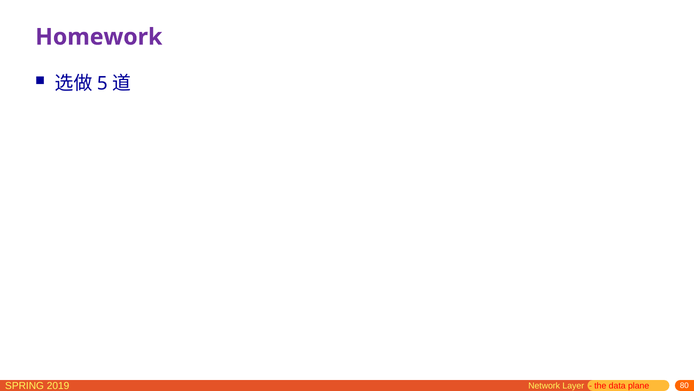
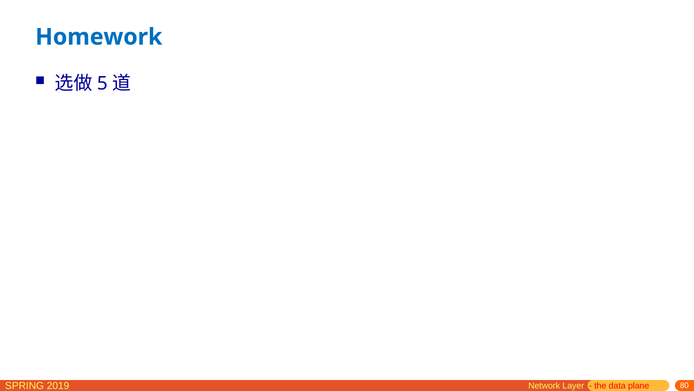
Homework colour: purple -> blue (99, 37)
